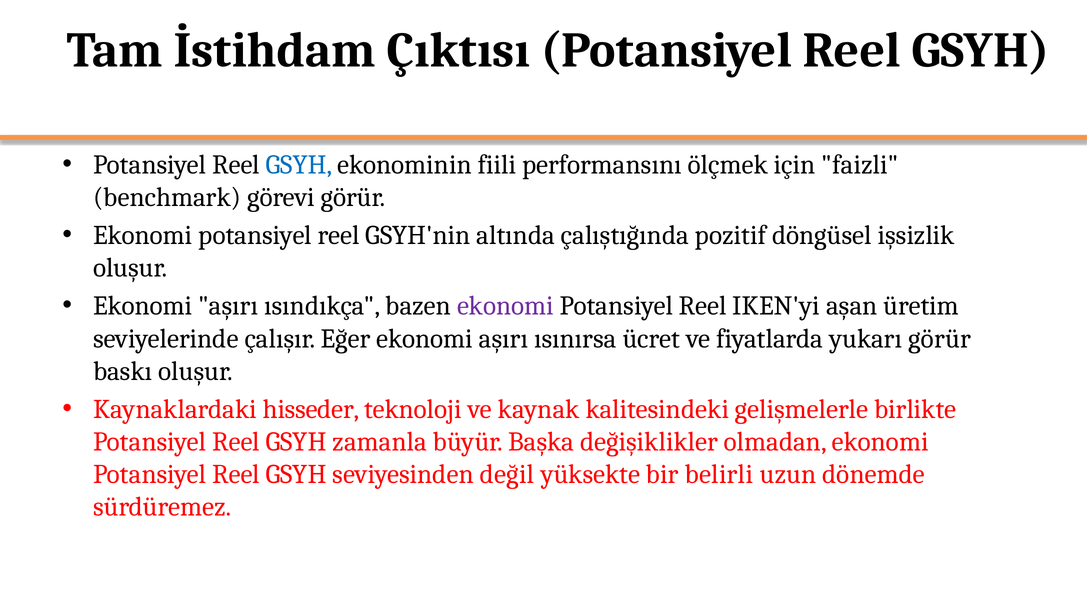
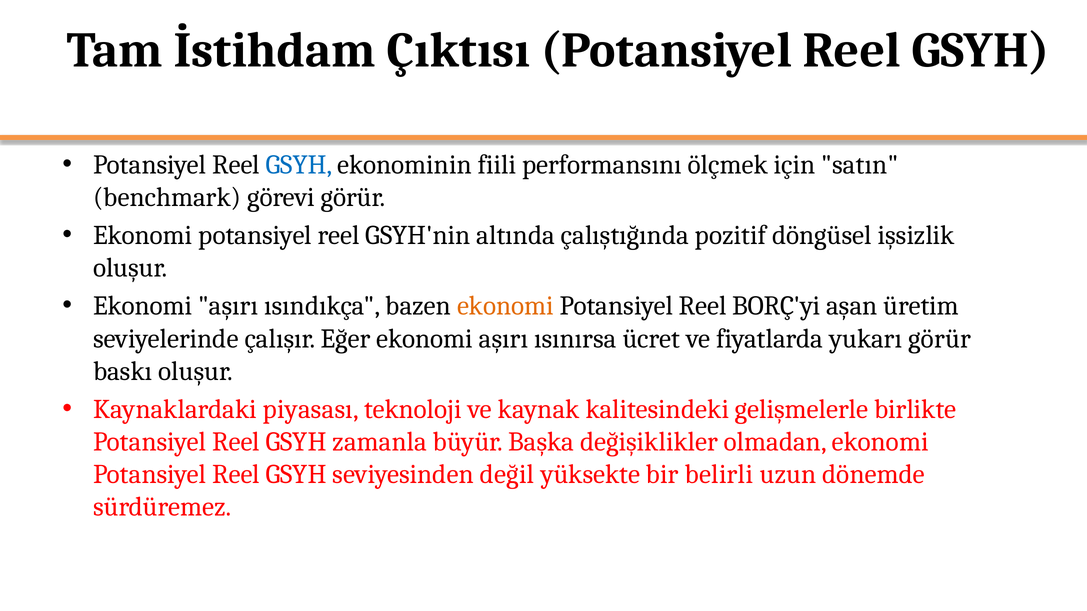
faizli: faizli -> satın (860, 165)
ekonomi colour: purple -> orange (505, 306)
IKEN'yi: IKEN'yi -> BORÇ'yi (776, 306)
hisseder: hisseder -> piyasası (311, 409)
